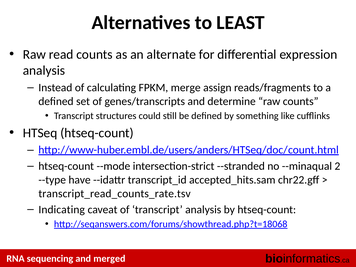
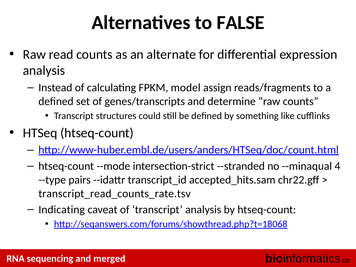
LEAST: LEAST -> FALSE (241, 23)
merge: merge -> model (186, 88)
2: 2 -> 4 (337, 166)
have: have -> pairs (80, 180)
